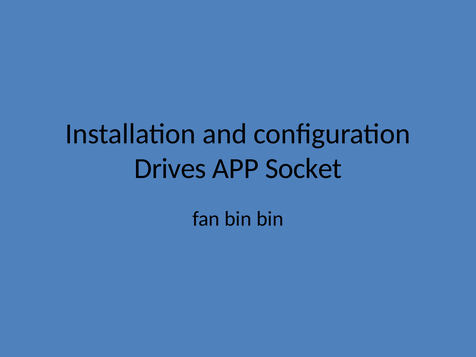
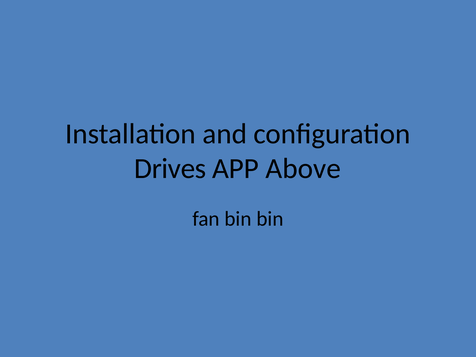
Socket: Socket -> Above (303, 169)
